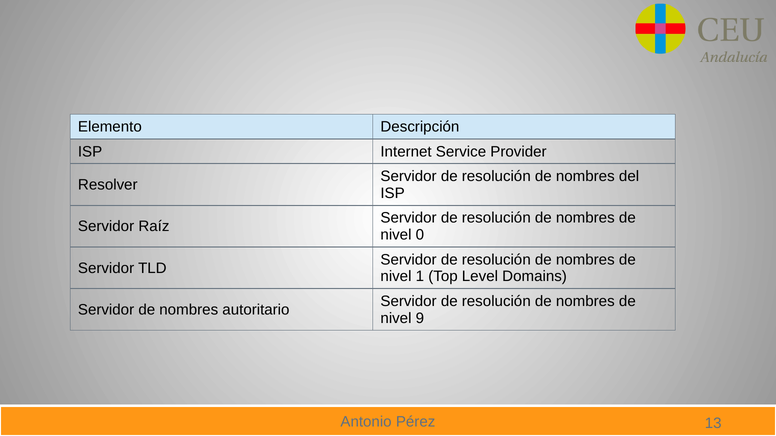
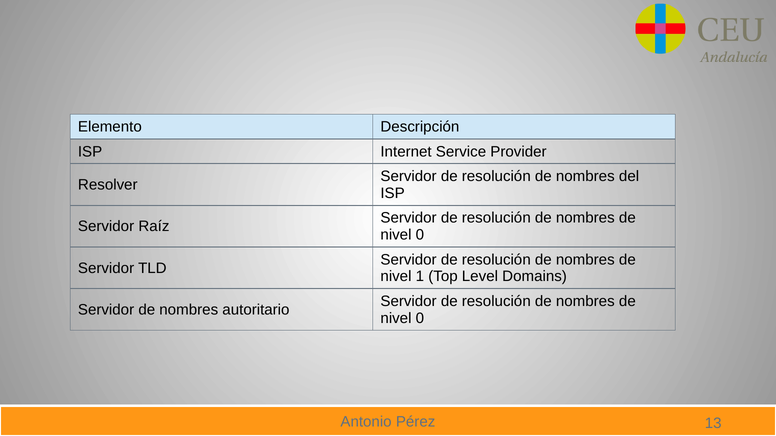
9: 9 -> 0 (420, 319)
